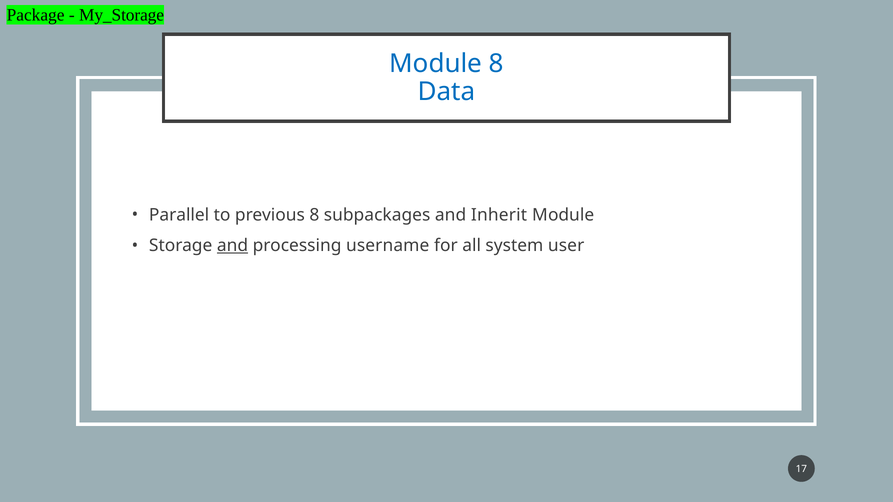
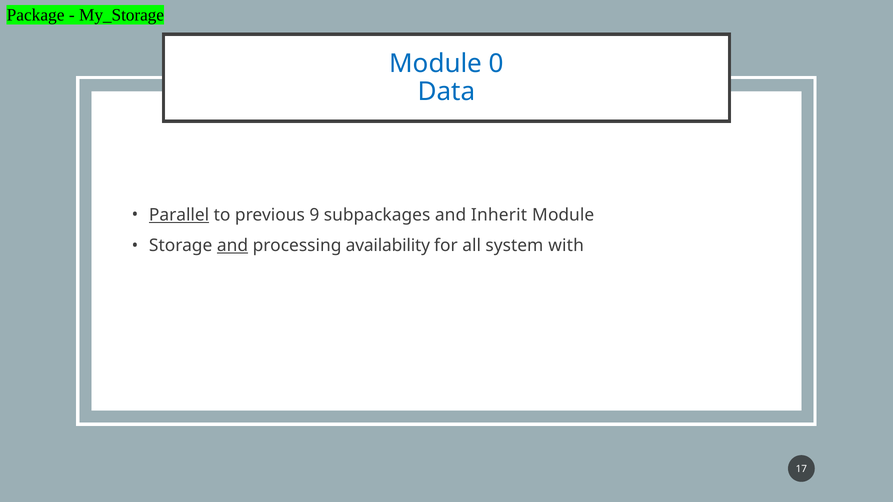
Module 8: 8 -> 0 (496, 64)
Parallel underline: none -> present (179, 215)
previous 8: 8 -> 9 (314, 215)
username: username -> availability (388, 246)
user: user -> with (566, 246)
